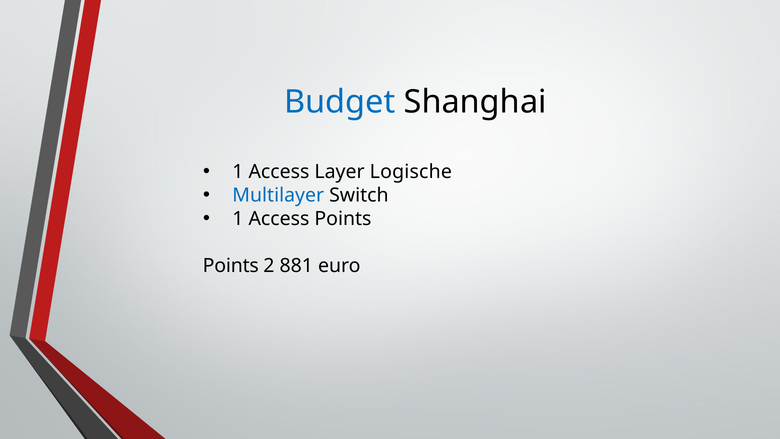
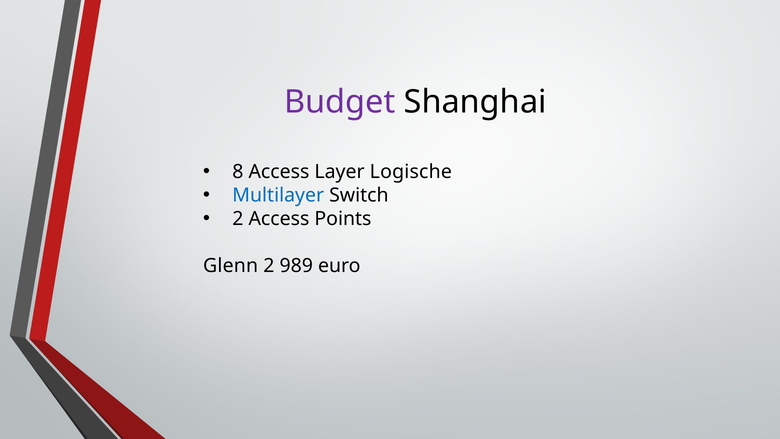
Budget colour: blue -> purple (340, 102)
1: 1 -> 8 (238, 172)
1: 1 -> 2 (238, 219)
Points: Points -> Glenn (231, 266)
881: 881 -> 989 (296, 266)
